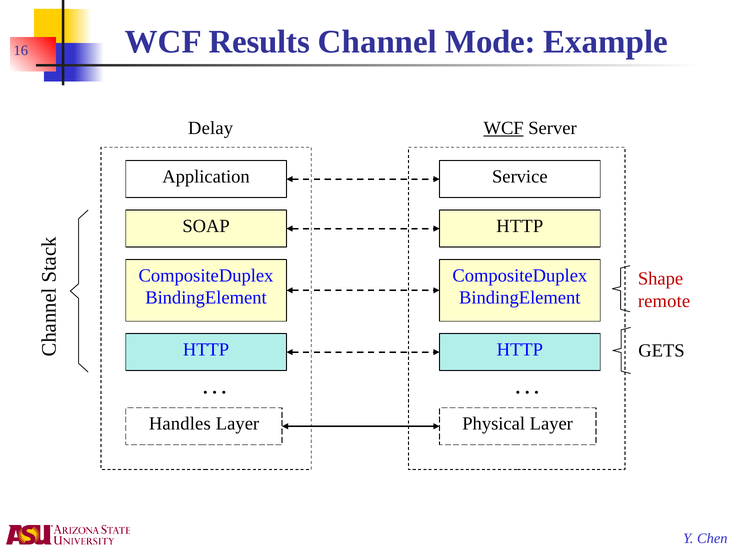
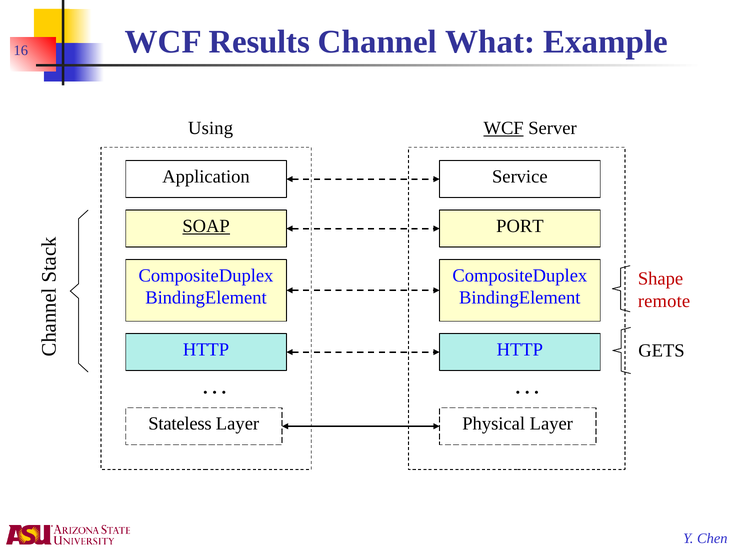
Mode: Mode -> What (490, 42)
Delay: Delay -> Using (211, 128)
SOAP underline: none -> present (206, 226)
HTTP: HTTP -> PORT (520, 226)
Handles: Handles -> Stateless (180, 424)
